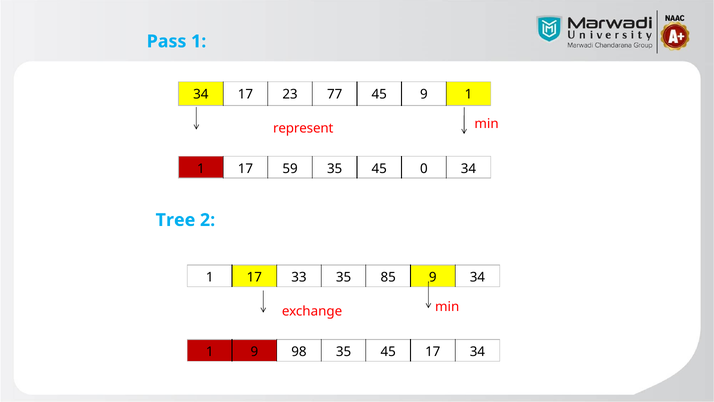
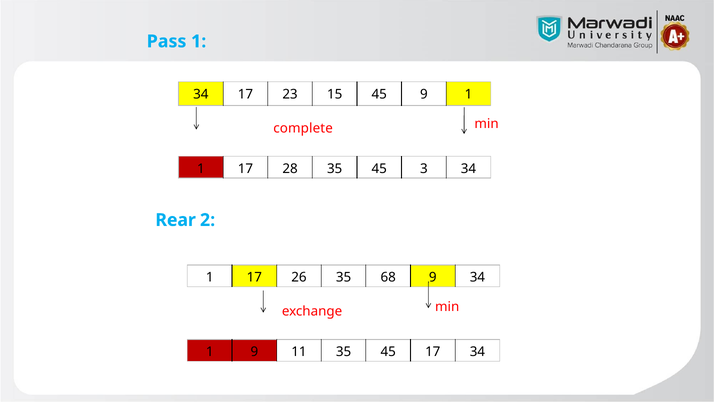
77: 77 -> 15 (335, 94)
represent: represent -> complete (303, 128)
59: 59 -> 28 (290, 169)
0: 0 -> 3 (424, 169)
Tree: Tree -> Rear (176, 220)
33: 33 -> 26 (299, 277)
85: 85 -> 68 (388, 277)
98: 98 -> 11 (299, 352)
